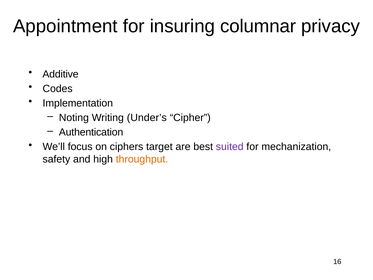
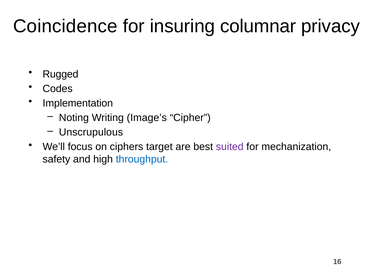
Appointment: Appointment -> Coincidence (65, 26)
Additive: Additive -> Rugged (61, 74)
Under’s: Under’s -> Image’s (147, 118)
Authentication: Authentication -> Unscrupulous (91, 132)
throughput colour: orange -> blue (142, 159)
